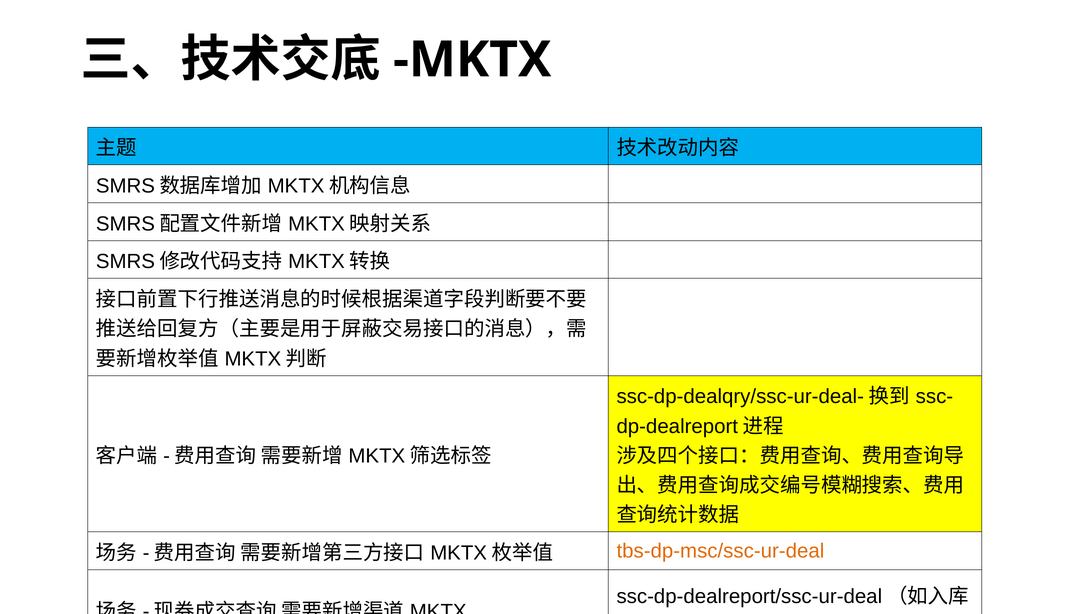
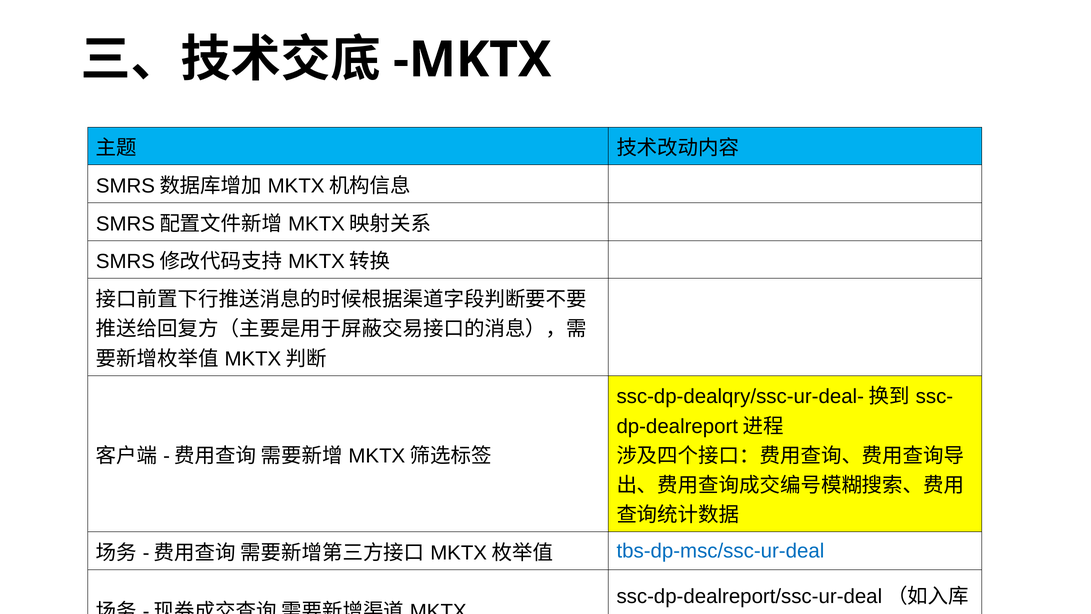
tbs-dp-msc/ssc-ur-deal colour: orange -> blue (720, 551)
